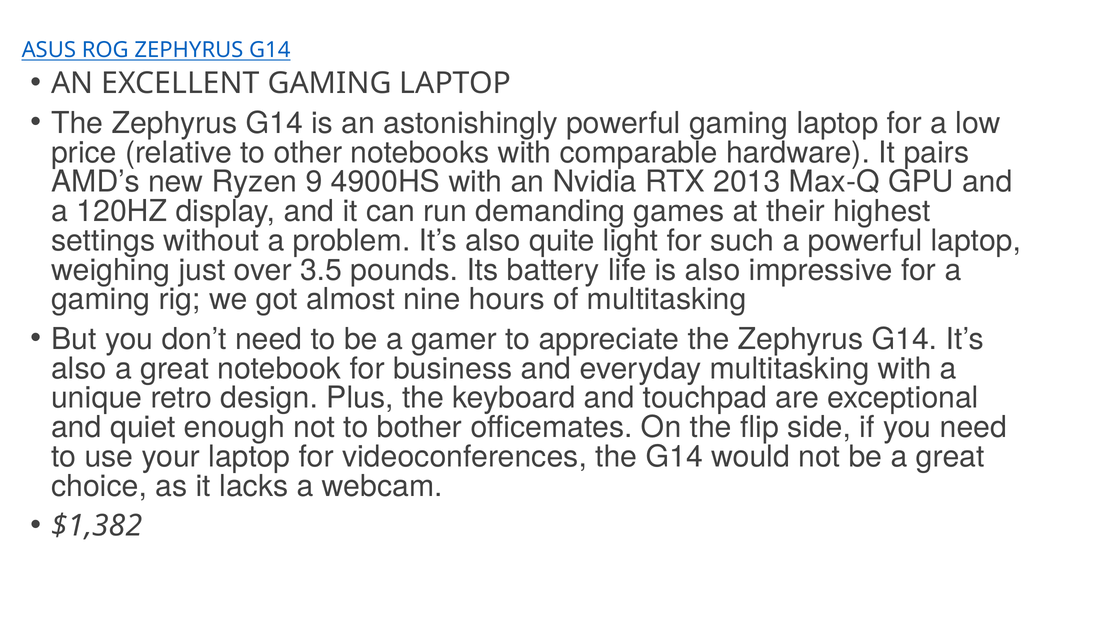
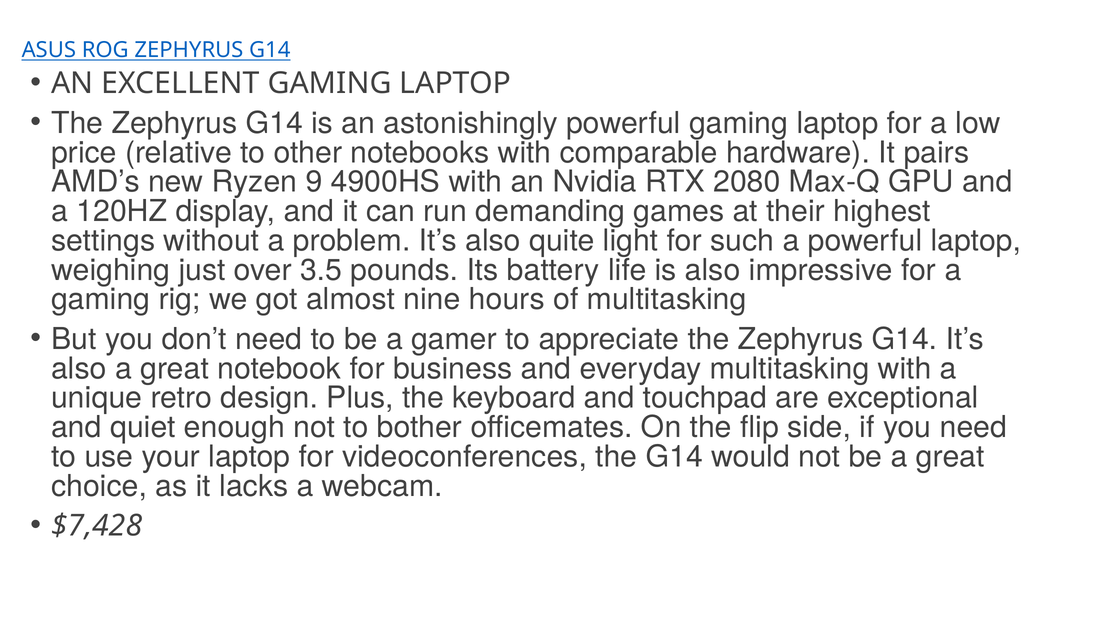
2013: 2013 -> 2080 (747, 182)
$1,382: $1,382 -> $7,428 (97, 526)
